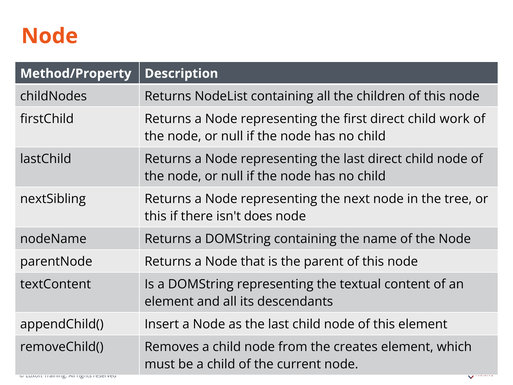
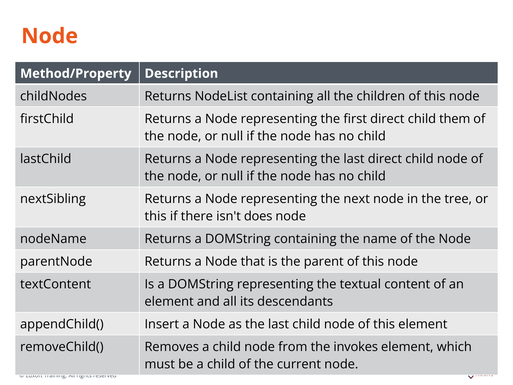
work: work -> them (455, 119)
creates: creates -> invokes (356, 347)
